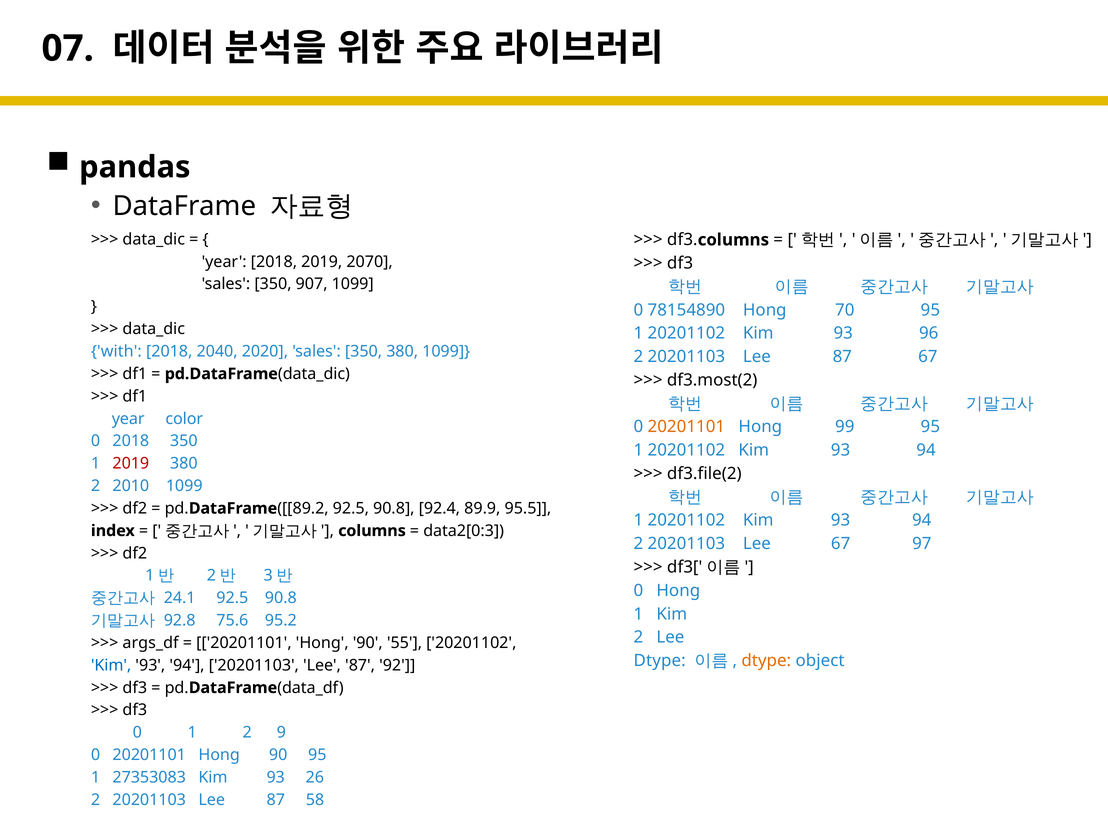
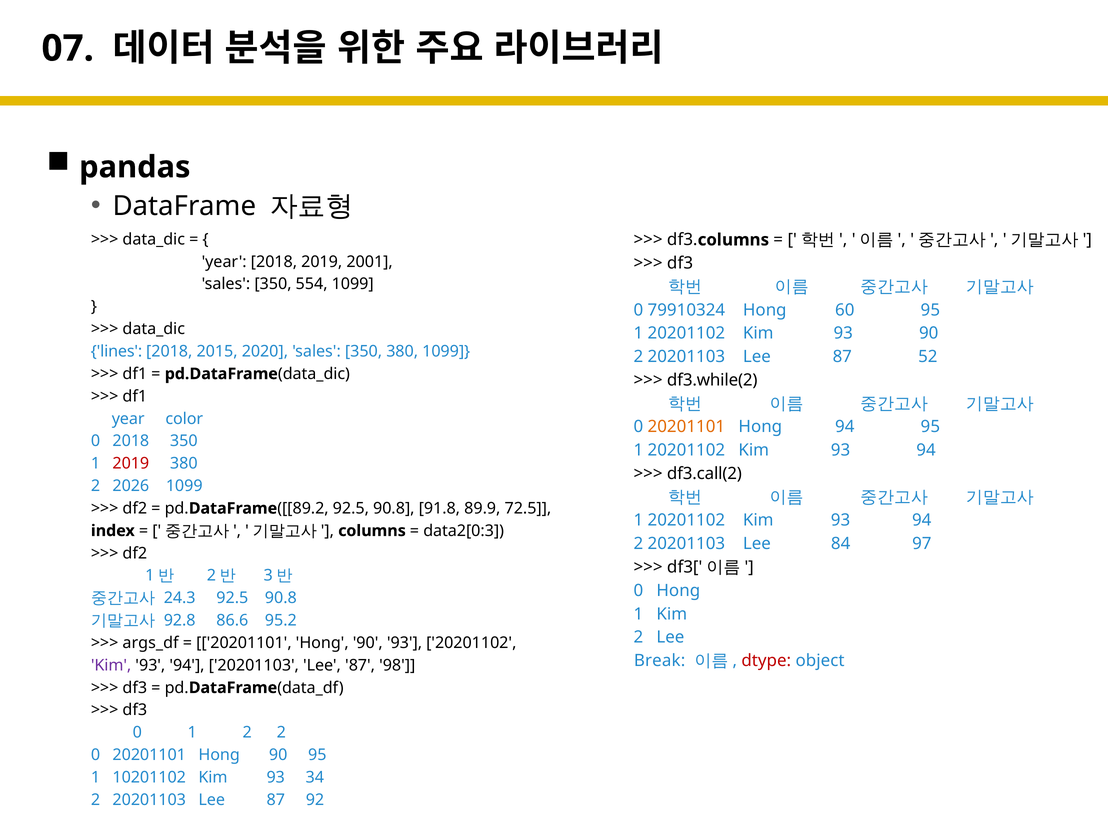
2070: 2070 -> 2001 (370, 262)
907: 907 -> 554 (312, 284)
78154890: 78154890 -> 79910324 (686, 310)
70: 70 -> 60 (845, 310)
93 96: 96 -> 90 (929, 333)
with: with -> lines (116, 351)
2040: 2040 -> 2015 (217, 351)
87 67: 67 -> 52 (928, 357)
df3.most(2: df3.most(2 -> df3.while(2 (712, 380)
Hong 99: 99 -> 94 (845, 427)
df3.file(2: df3.file(2 -> df3.call(2 (704, 474)
2010: 2010 -> 2026 (131, 486)
92.4: 92.4 -> 91.8 (439, 508)
95.5: 95.5 -> 72.5 (528, 508)
Lee 67: 67 -> 84 (841, 544)
24.1: 24.1 -> 24.3 (180, 598)
75.6: 75.6 -> 86.6 (232, 620)
90 55: 55 -> 93 (405, 643)
Dtype: Dtype -> Break (660, 661)
dtype colour: orange -> red (766, 661)
Kim colour: blue -> purple (111, 665)
92: 92 -> 98 (397, 665)
2 9: 9 -> 2 (281, 733)
27353083: 27353083 -> 10201102 (149, 777)
26: 26 -> 34 (315, 777)
58: 58 -> 92 (315, 800)
